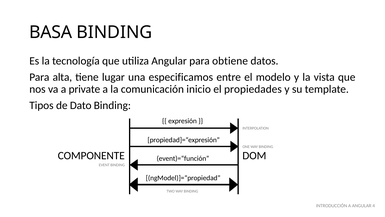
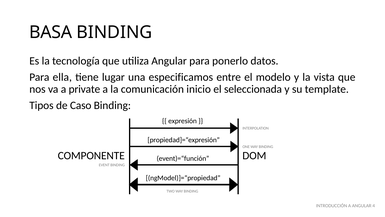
obtiene: obtiene -> ponerlo (230, 61)
alta: alta -> ella (62, 77)
propiedades: propiedades -> seleccionada (253, 89)
Dato: Dato -> Caso (81, 105)
